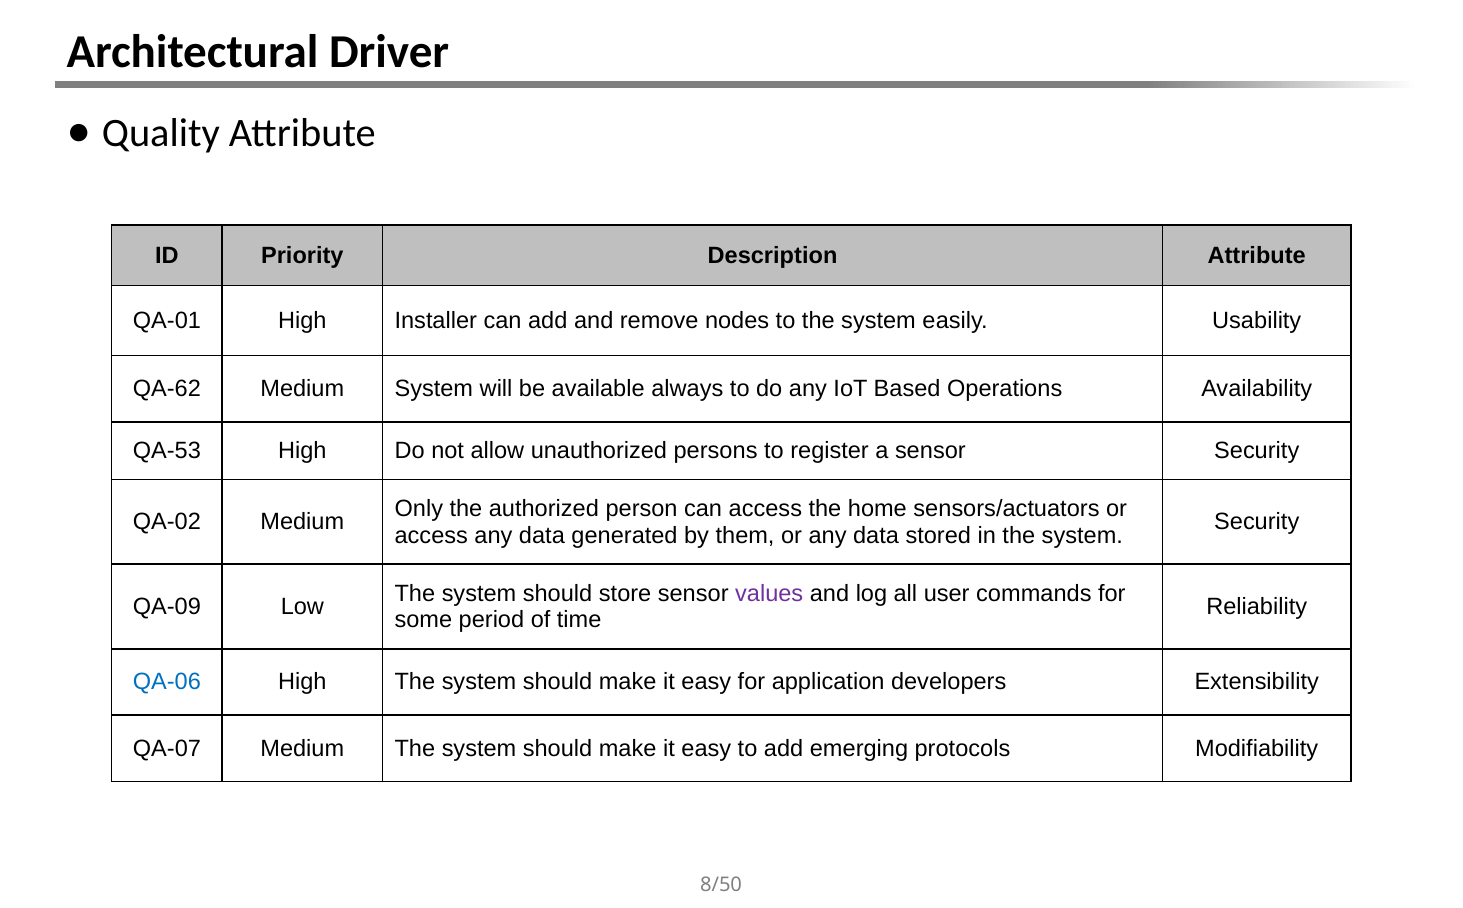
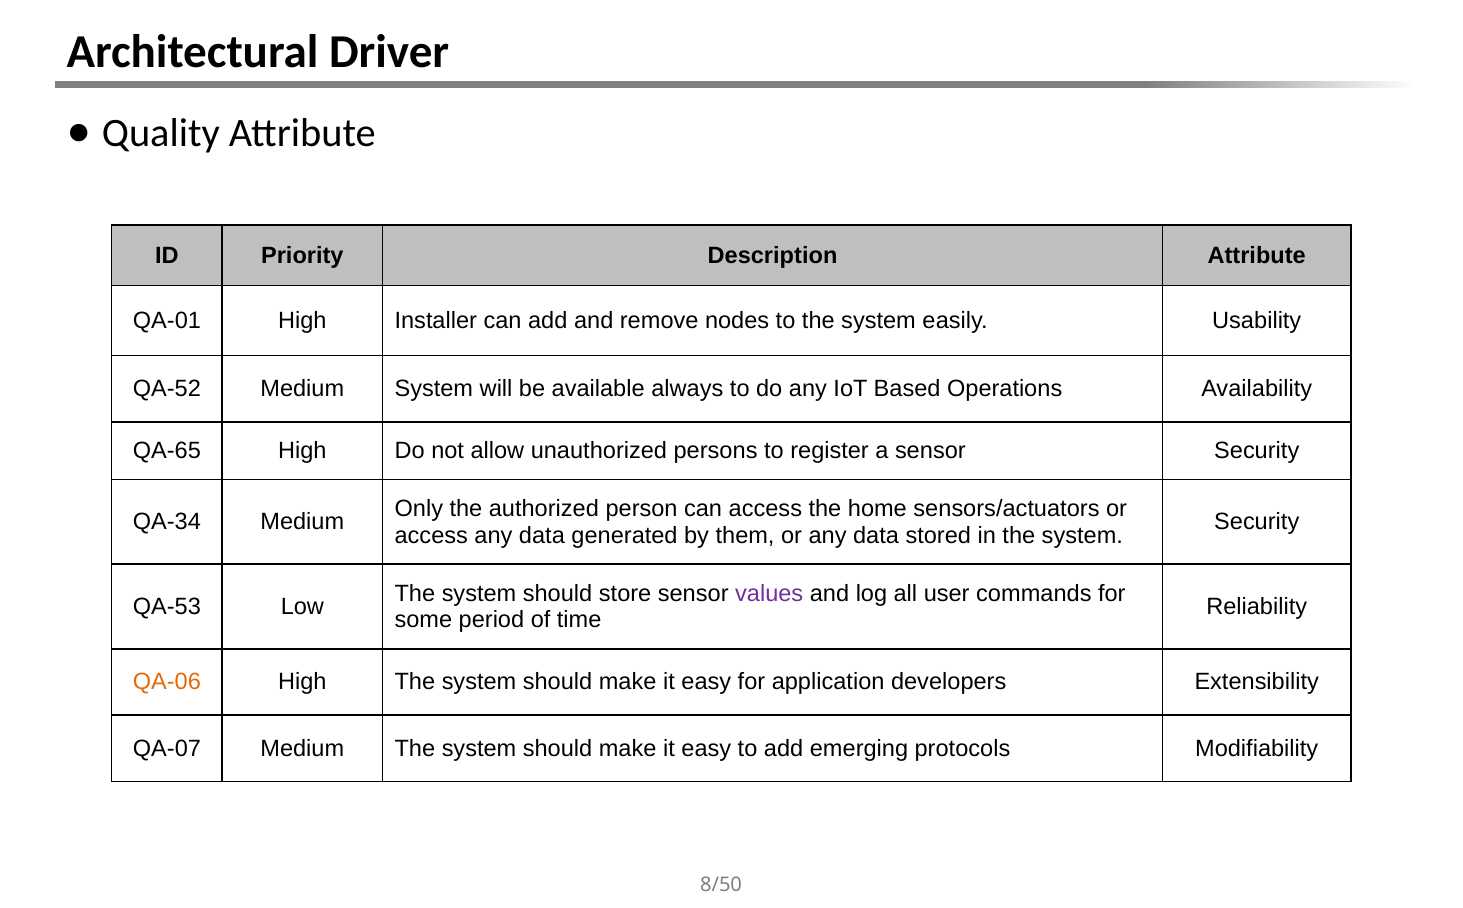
QA-62: QA-62 -> QA-52 (167, 389)
QA-53: QA-53 -> QA-65 (167, 451)
QA-02: QA-02 -> QA-34 (167, 522)
QA-09: QA-09 -> QA-53 (167, 607)
QA-06 colour: blue -> orange (167, 682)
